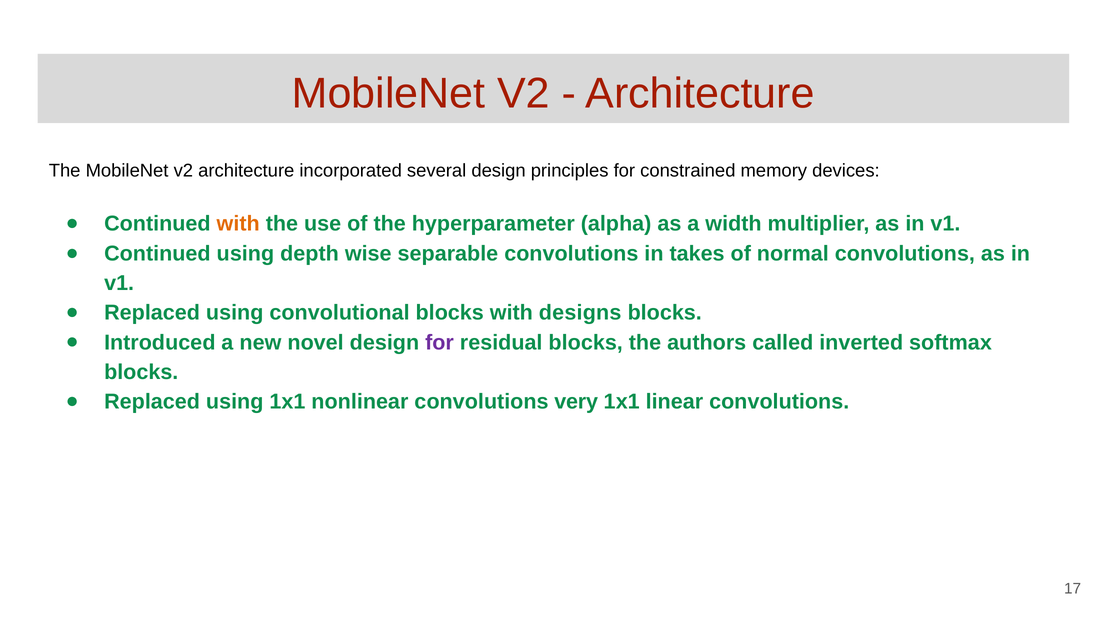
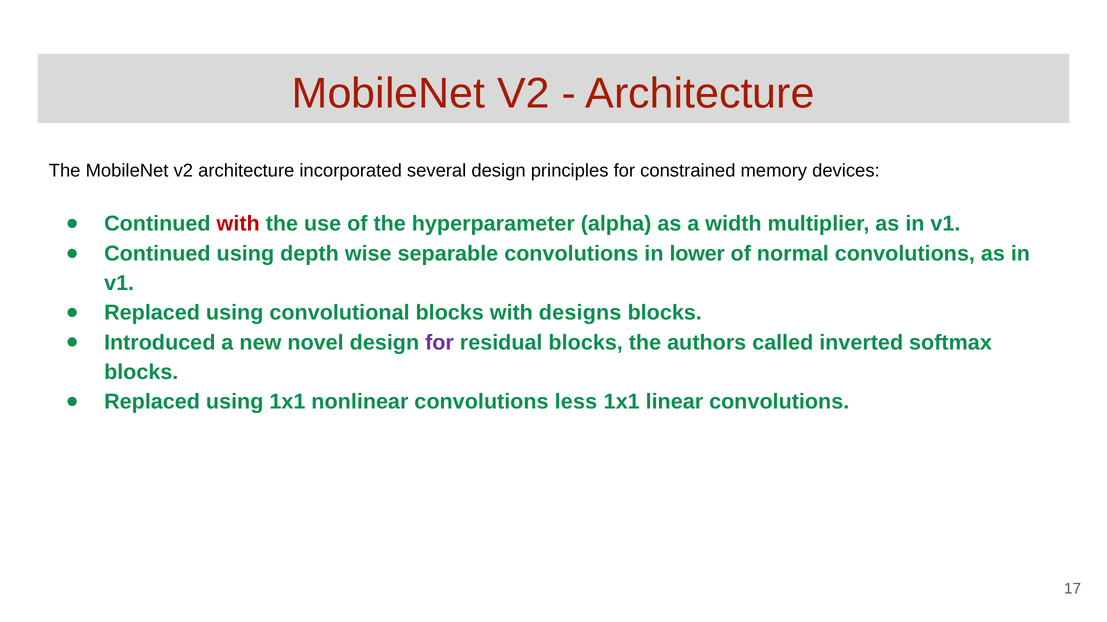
with colour: orange -> red (238, 224)
takes: takes -> lower (697, 254)
very: very -> less (576, 402)
